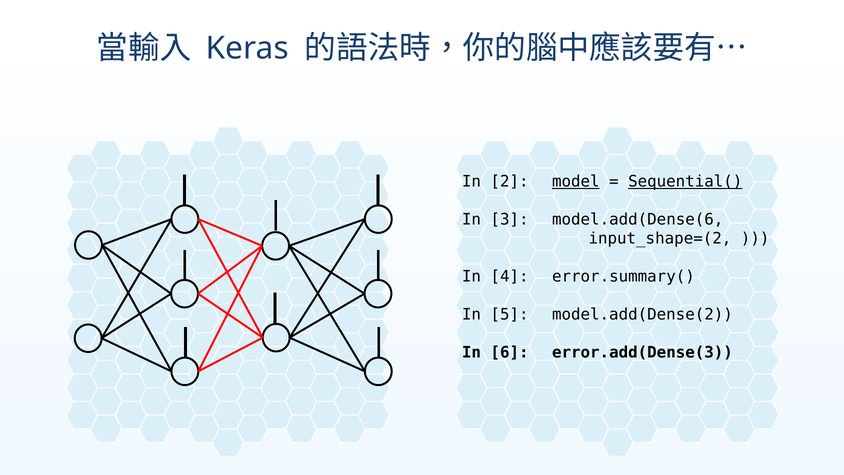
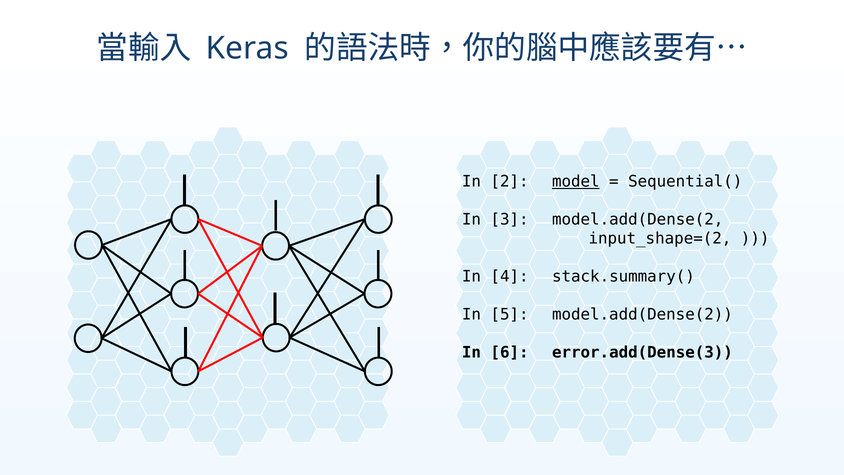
Sequential( underline: present -> none (685, 182)
3 model.add(Dense(6: model.add(Dense(6 -> model.add(Dense(2 (638, 220)
error.summary(: error.summary( -> stack.summary( (623, 277)
